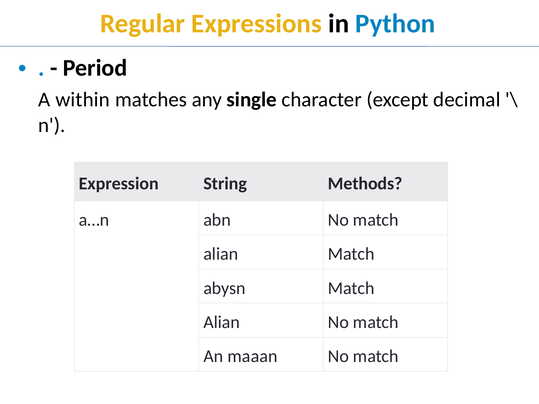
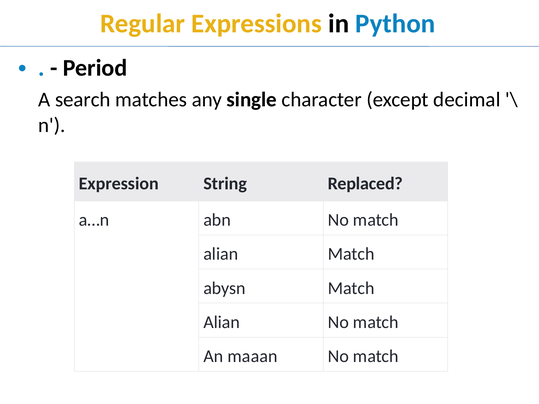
within: within -> search (83, 100)
Methods: Methods -> Replaced (365, 184)
